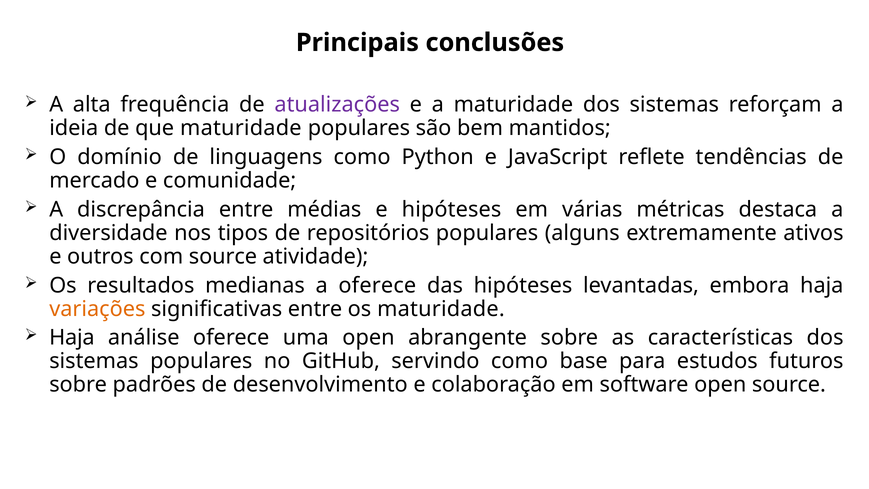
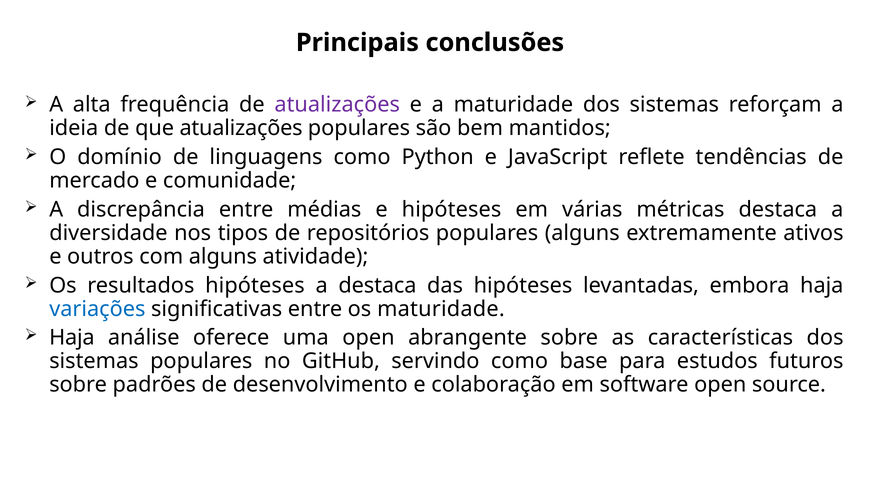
que maturidade: maturidade -> atualizações (241, 128)
com source: source -> alguns (223, 256)
resultados medianas: medianas -> hipóteses (255, 285)
a oferece: oferece -> destaca (377, 285)
variações colour: orange -> blue (97, 309)
